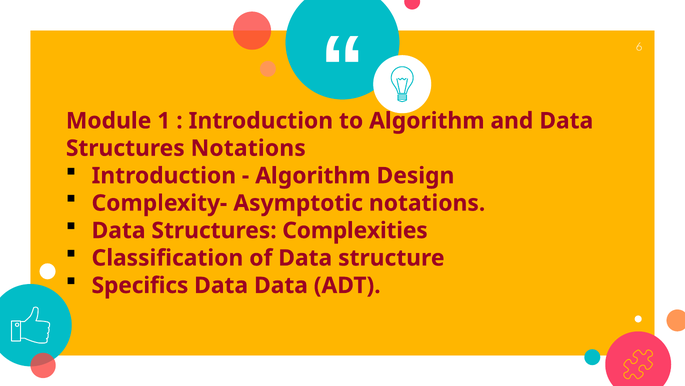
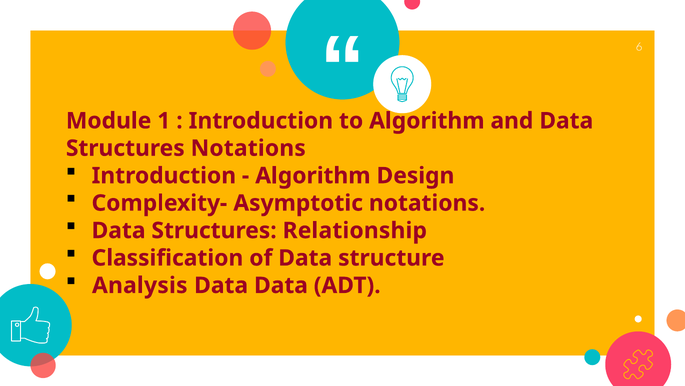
Complexities: Complexities -> Relationship (355, 230)
Specifics: Specifics -> Analysis (140, 285)
